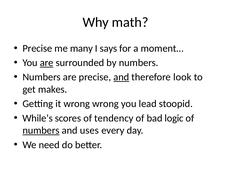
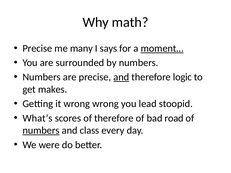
moment… underline: none -> present (162, 48)
are underline: present -> none (47, 63)
look: look -> logic (182, 77)
While’s: While’s -> What’s (37, 118)
of tendency: tendency -> therefore (114, 118)
logic: logic -> road (174, 118)
uses: uses -> class (89, 131)
need: need -> were (49, 145)
